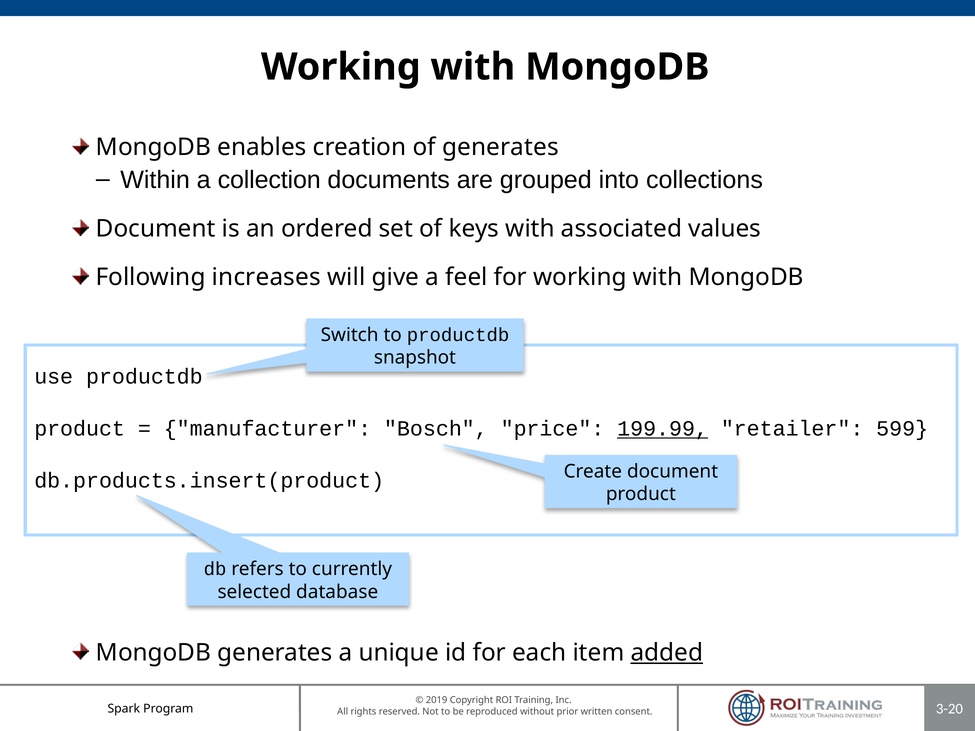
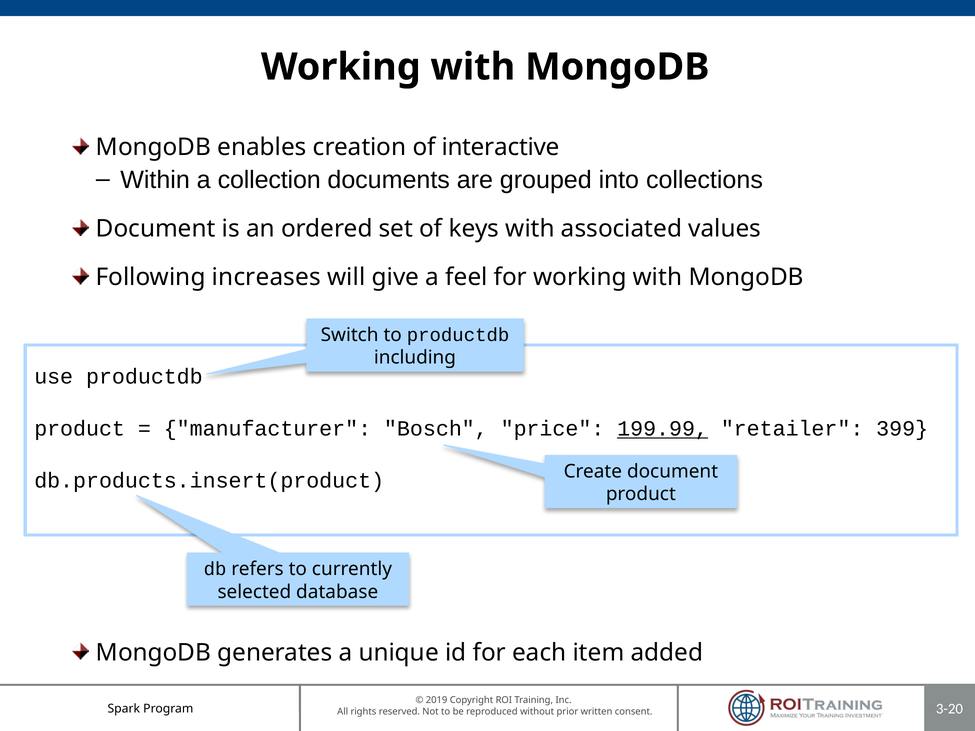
of generates: generates -> interactive (501, 147)
snapshot: snapshot -> including (415, 358)
599: 599 -> 399 (902, 429)
added underline: present -> none (667, 653)
